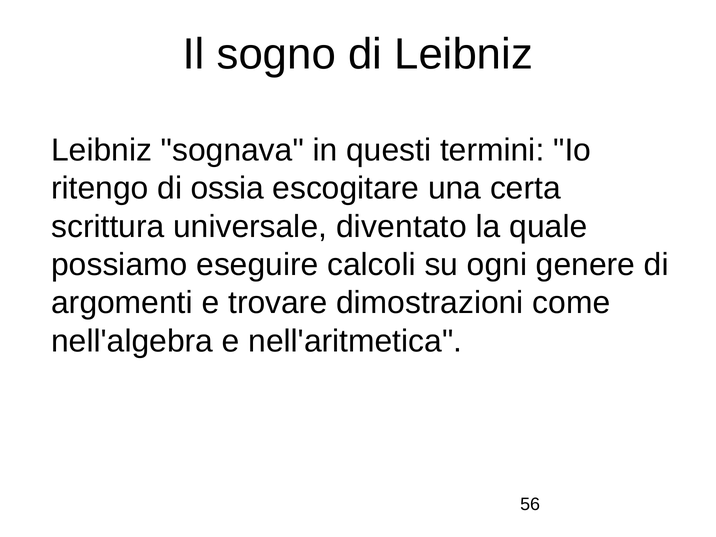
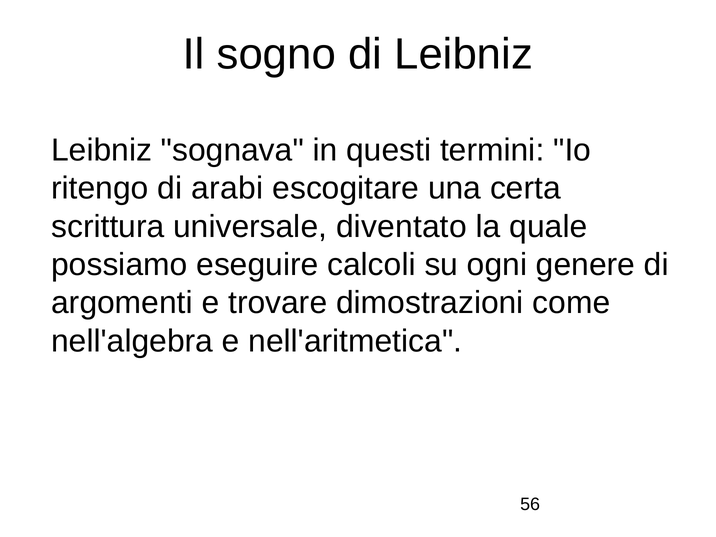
ossia: ossia -> arabi (227, 188)
